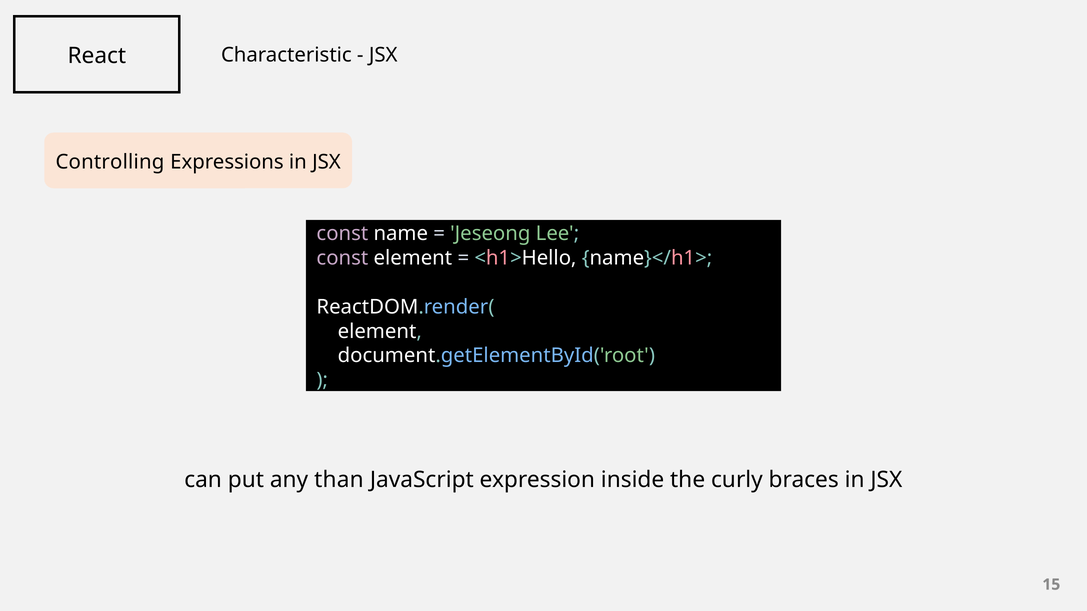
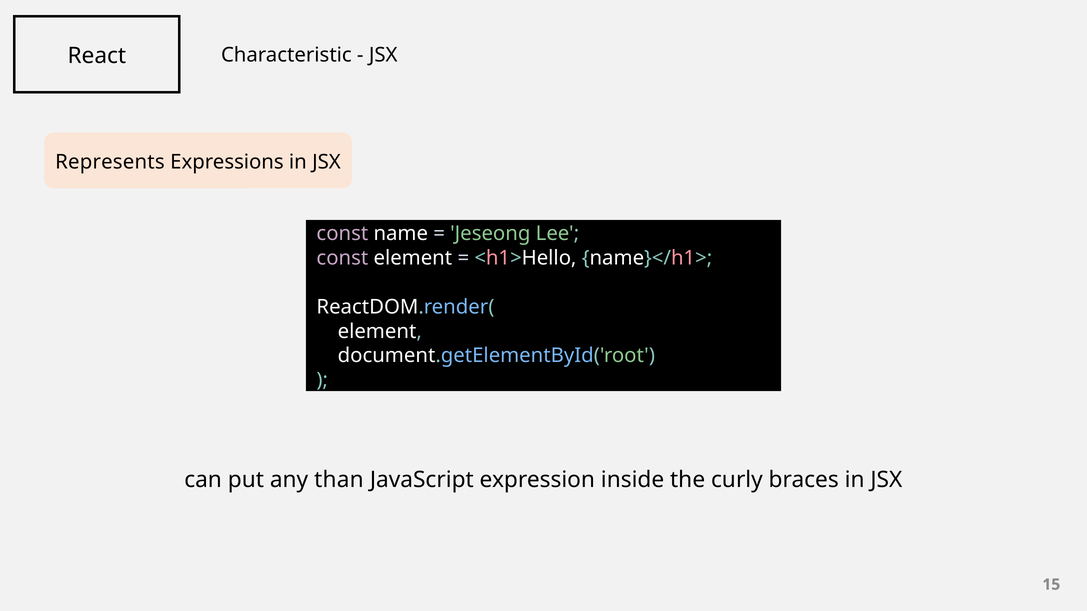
Controlling: Controlling -> Represents (110, 162)
